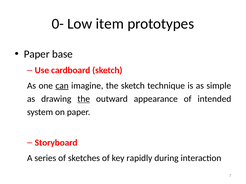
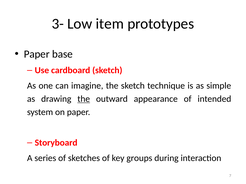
0-: 0- -> 3- (58, 24)
can underline: present -> none (62, 86)
rapidly: rapidly -> groups (139, 158)
